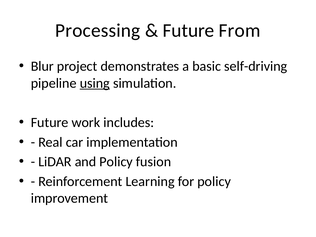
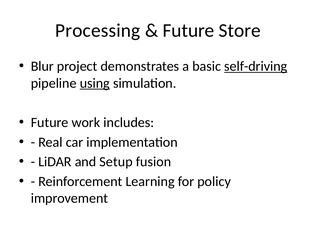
From: From -> Store (240, 31)
self-driving underline: none -> present (256, 66)
and Policy: Policy -> Setup (116, 162)
